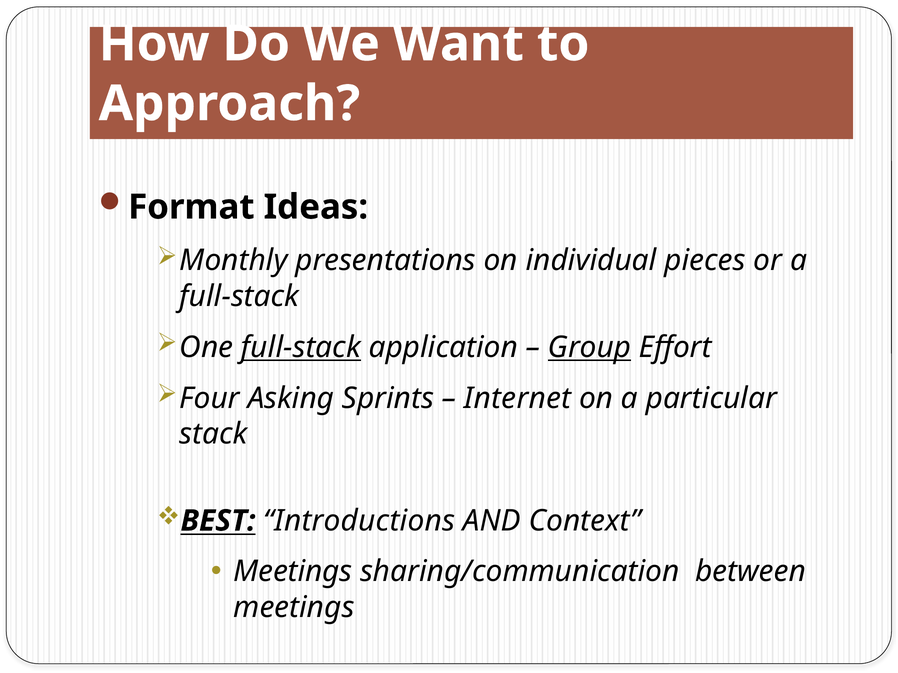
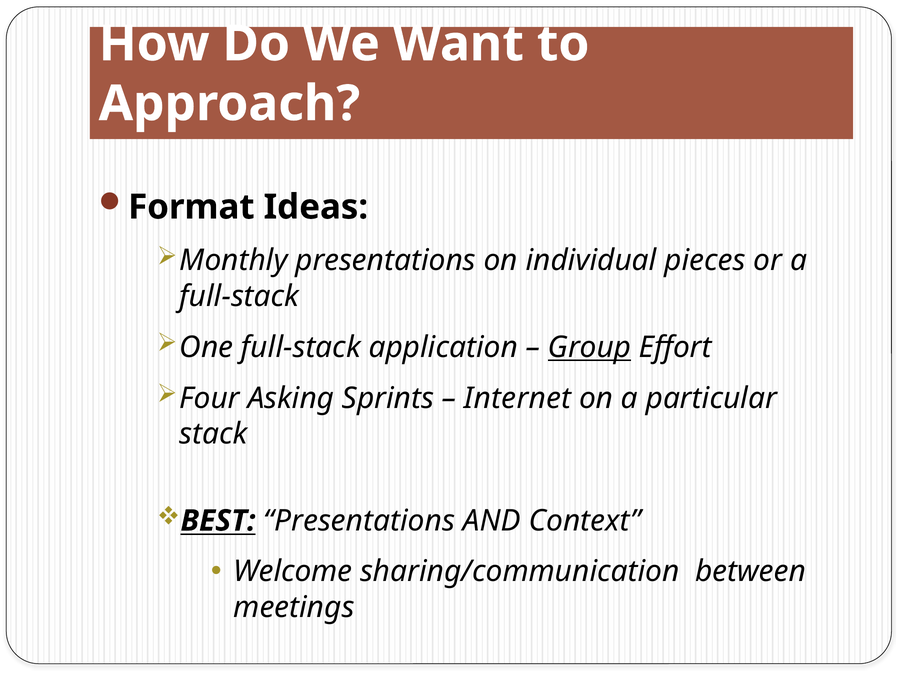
full-stack underline: present -> none (301, 348)
BEST Introductions: Introductions -> Presentations (359, 521)
Meetings: Meetings -> Welcome (293, 572)
